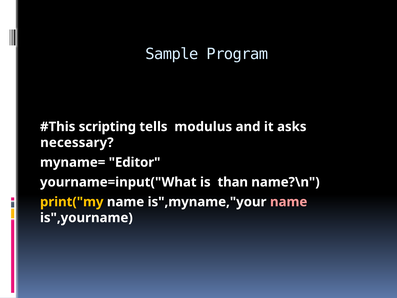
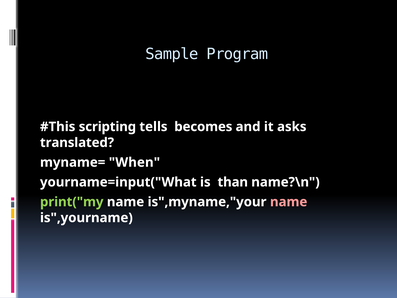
modulus: modulus -> becomes (203, 127)
necessary: necessary -> translated (77, 142)
Editor: Editor -> When (134, 162)
print("my colour: yellow -> light green (72, 202)
